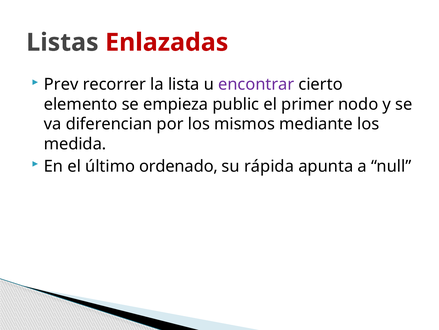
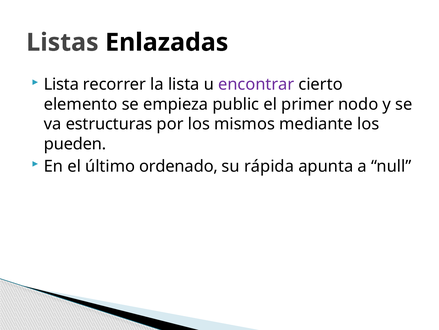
Enlazadas colour: red -> black (167, 42)
Prev: Prev -> Lista (61, 84)
diferencian: diferencian -> estructuras (109, 124)
medida: medida -> pueden (75, 144)
